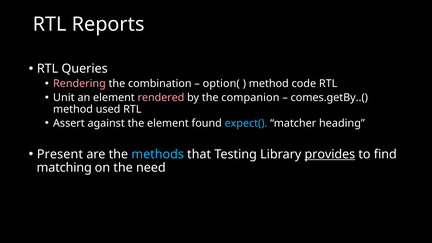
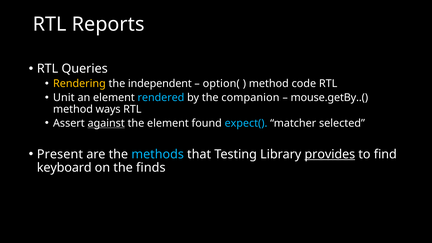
Rendering colour: pink -> yellow (79, 84)
combination: combination -> independent (160, 84)
rendered colour: pink -> light blue (161, 98)
comes.getBy..(: comes.getBy..( -> mouse.getBy..( (329, 98)
used: used -> ways (108, 109)
against underline: none -> present (106, 123)
heading: heading -> selected (342, 123)
matching: matching -> keyboard (64, 168)
need: need -> finds (151, 168)
